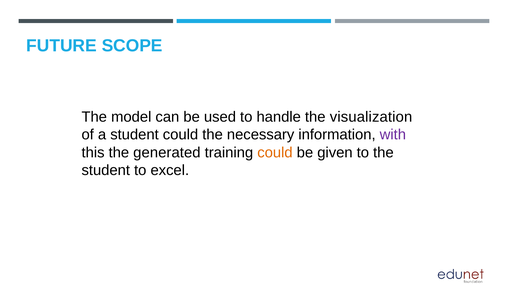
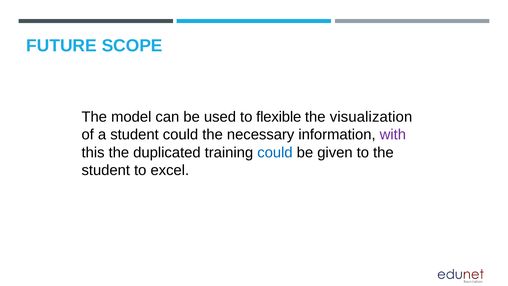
handle: handle -> flexible (279, 117)
generated: generated -> duplicated (167, 152)
could colour: orange -> blue (275, 152)
